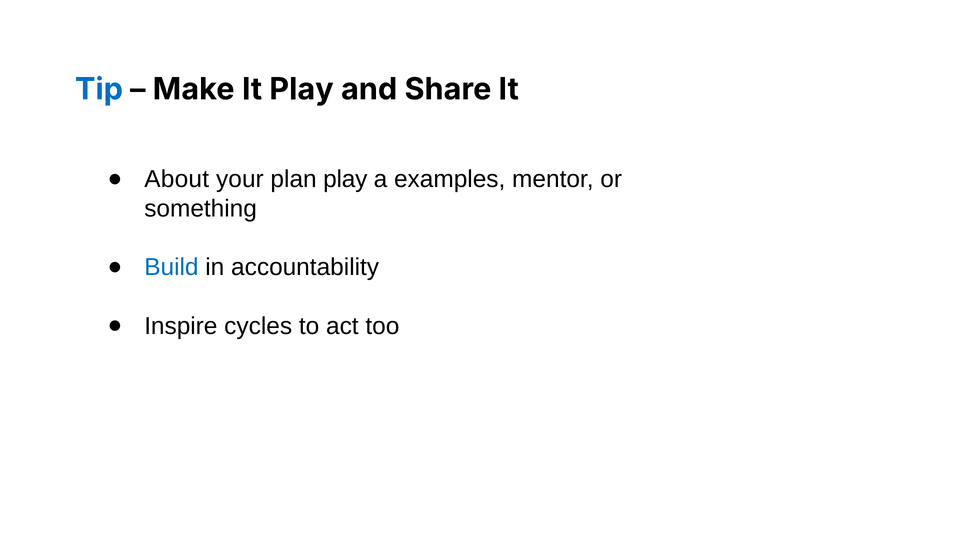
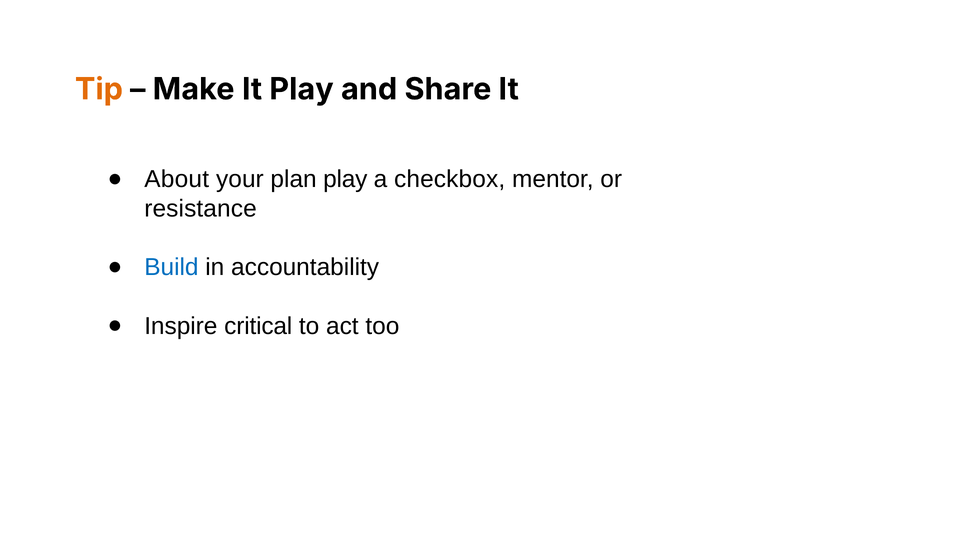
Tip colour: blue -> orange (99, 89)
examples: examples -> checkbox (450, 179)
something: something -> resistance (200, 209)
cycles: cycles -> critical (258, 326)
